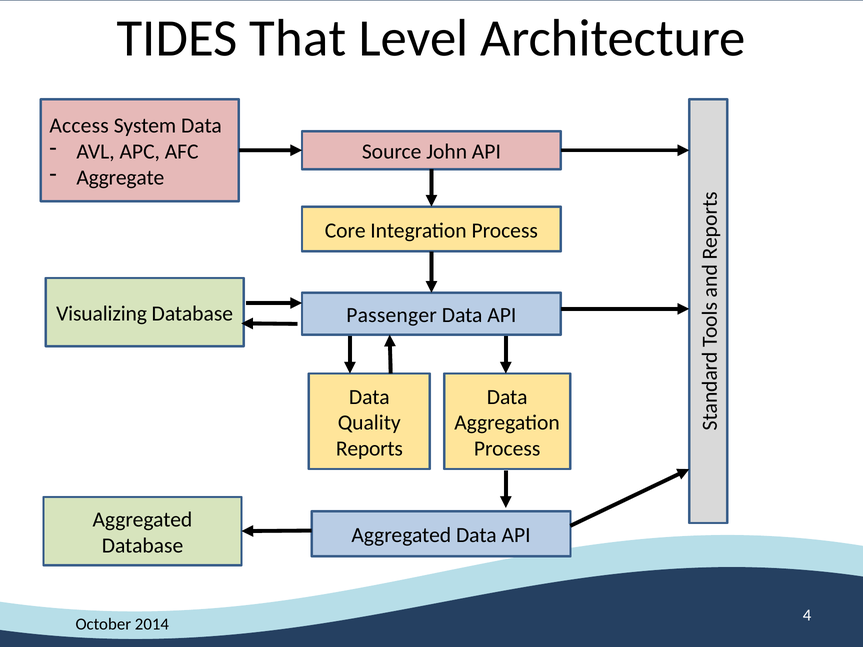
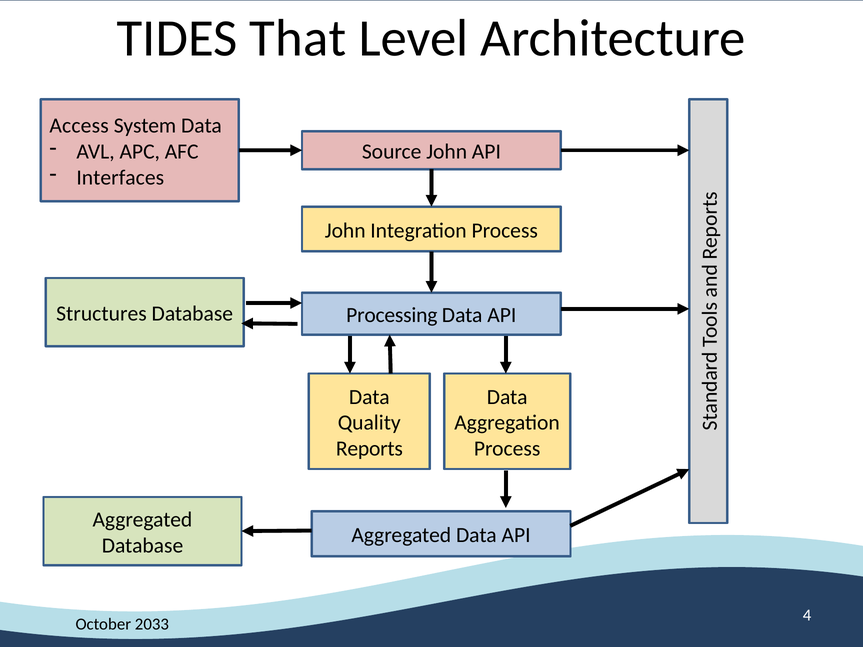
Aggregate: Aggregate -> Interfaces (120, 178)
Core: Core -> John (345, 231)
Visualizing: Visualizing -> Structures (101, 314)
Passenger: Passenger -> Processing (392, 315)
2014: 2014 -> 2033 (152, 625)
